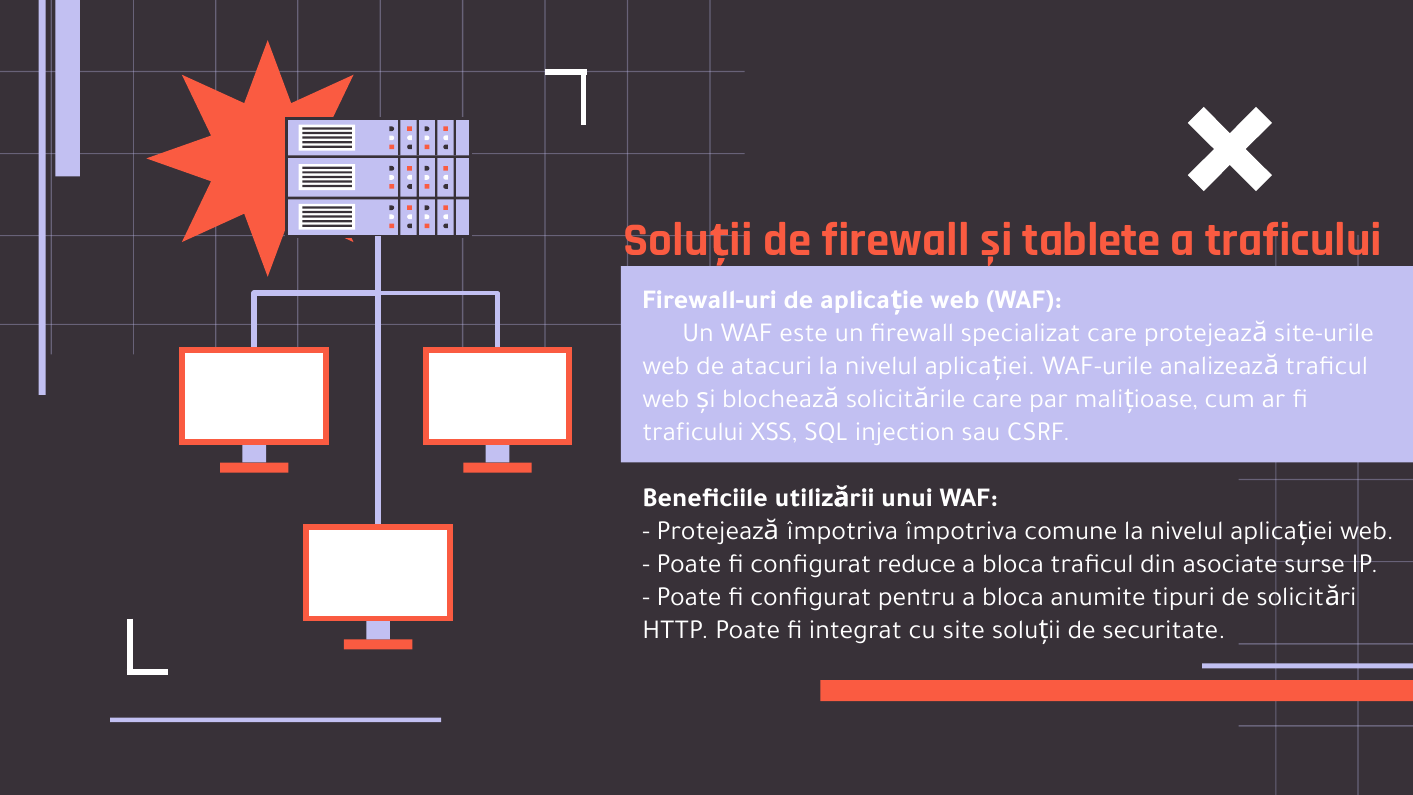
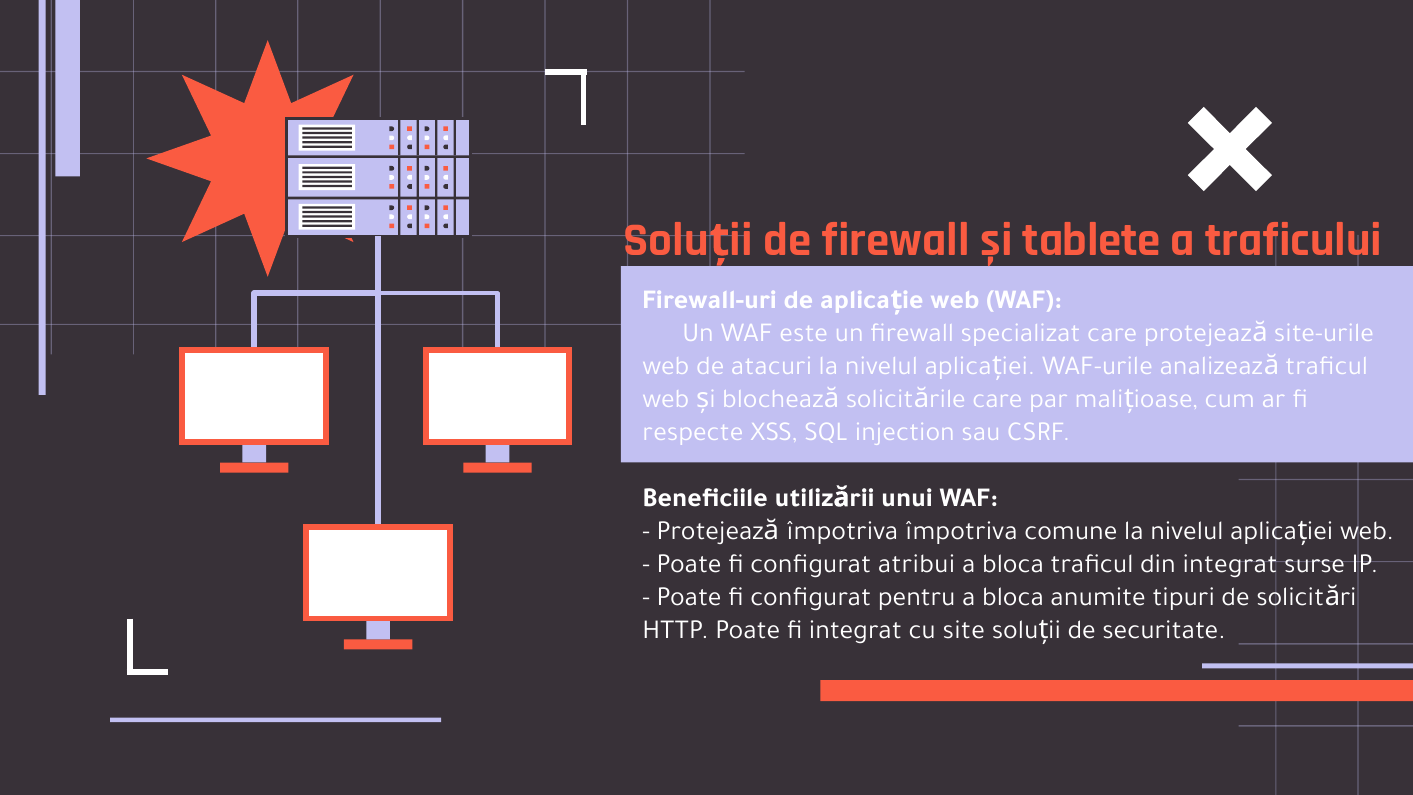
traficului: traficului -> respecte (693, 431)
reduce: reduce -> atribui (916, 563)
din asociate: asociate -> integrat (1230, 563)
